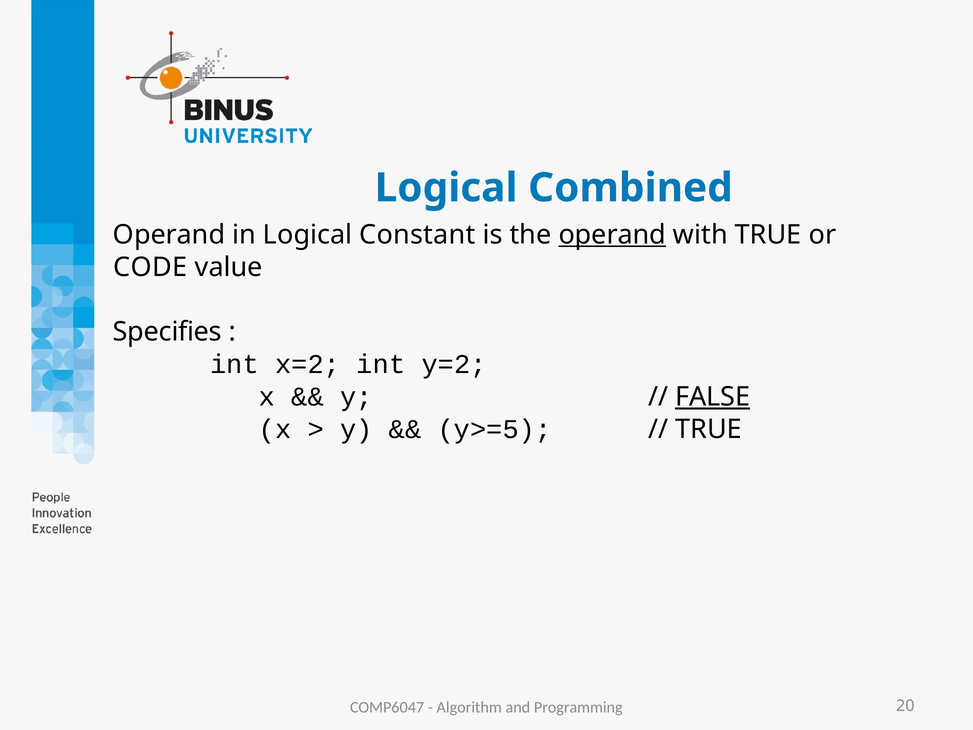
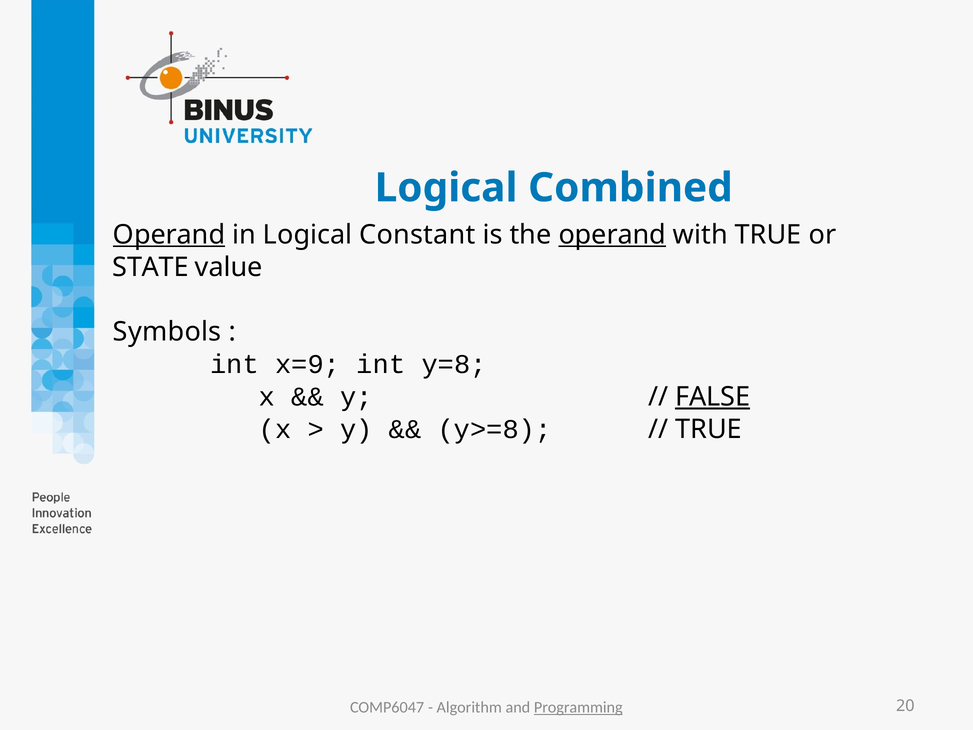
Operand underline: none -> present (169, 235)
CODE: CODE -> STATE (151, 267)
Specifies: Specifies -> Symbols (167, 332)
x=2: x=2 -> x=9 (308, 364)
y=2: y=2 -> y=8 (454, 364)
y>=5: y>=5 -> y>=8 (495, 429)
Programming underline: none -> present (578, 707)
